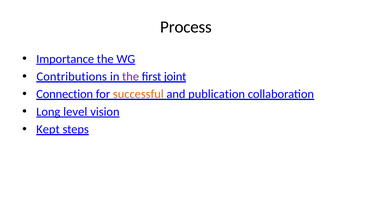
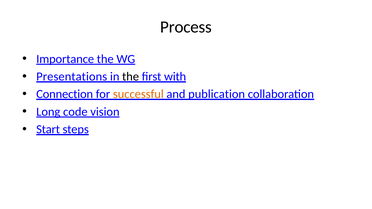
Contributions: Contributions -> Presentations (72, 77)
the colour: purple -> black (131, 77)
joint: joint -> with (175, 77)
level: level -> code (75, 112)
Kept: Kept -> Start (48, 129)
